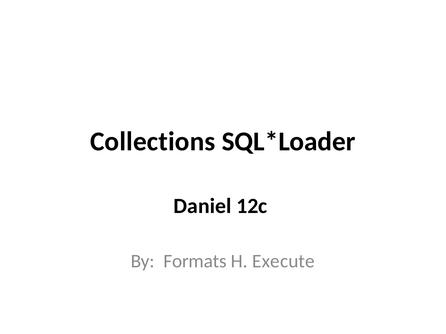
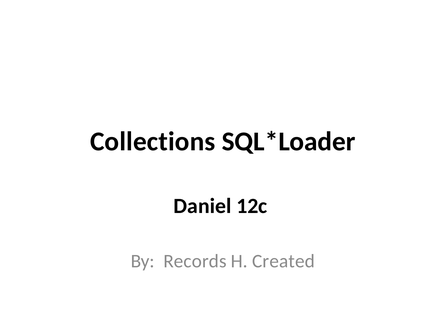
Formats: Formats -> Records (195, 262)
Execute: Execute -> Created (284, 262)
